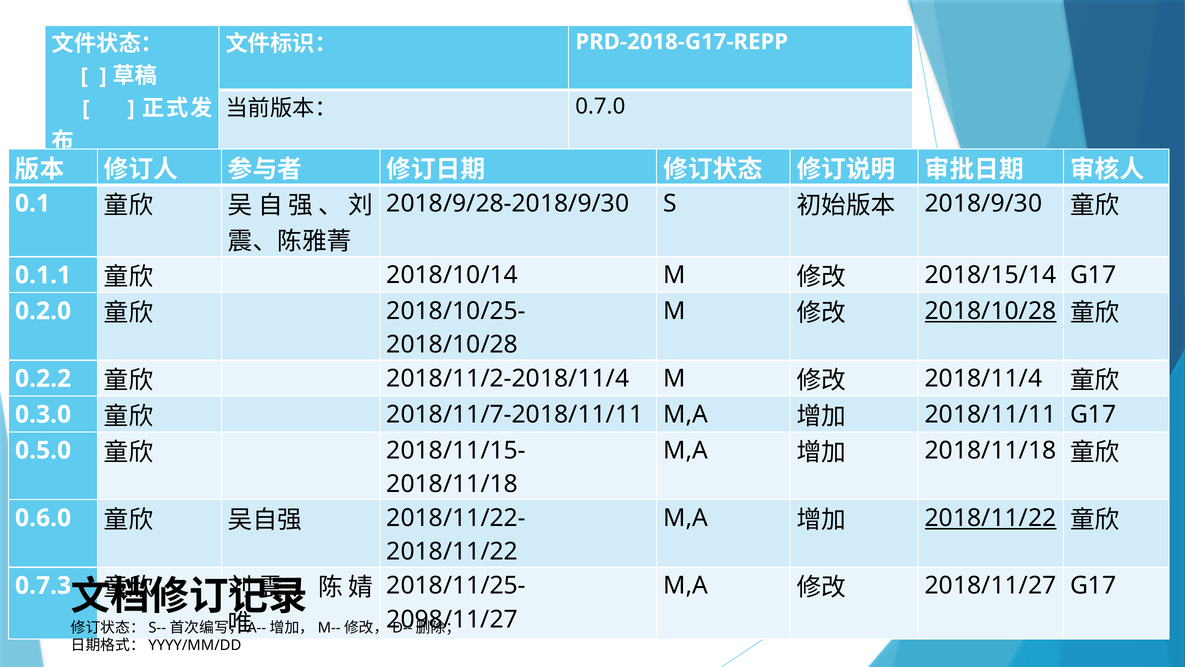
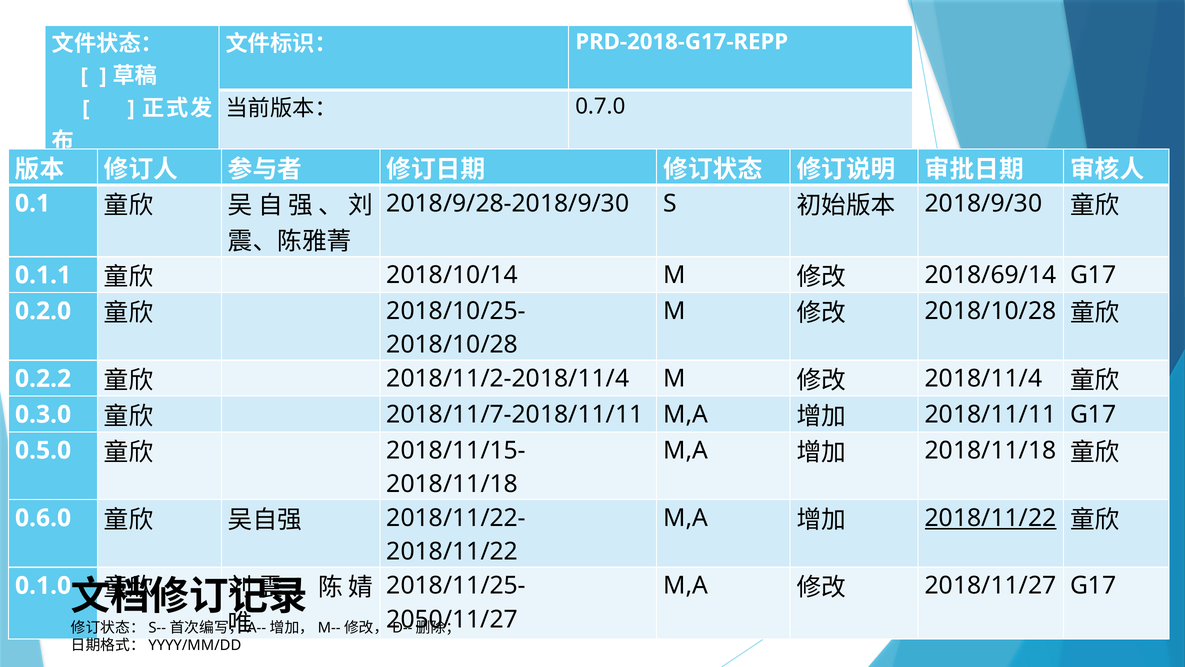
2018/15/14: 2018/15/14 -> 2018/69/14 (991, 275)
2018/10/28 underline: present -> none (991, 311)
0.7.3: 0.7.3 -> 0.1.0 (43, 585)
2098/11/27: 2098/11/27 -> 2050/11/27 (452, 619)
